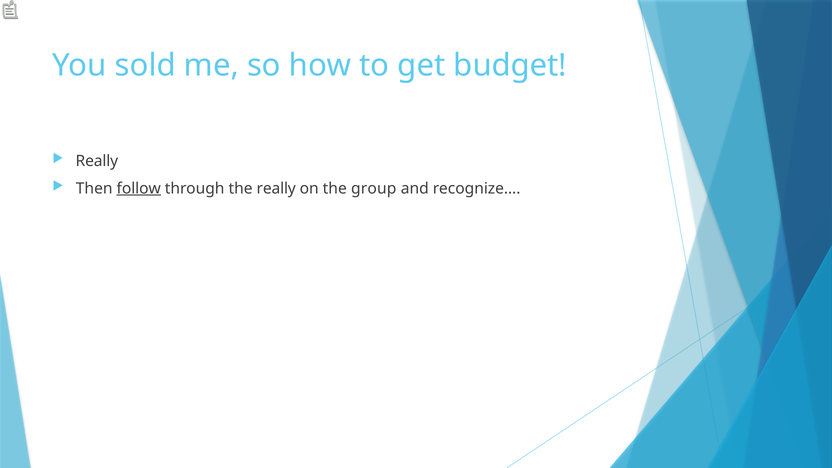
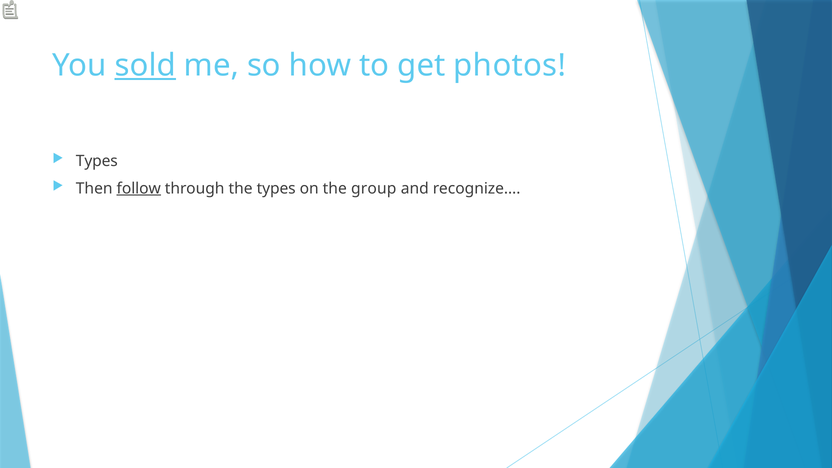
sold underline: none -> present (145, 66)
budget: budget -> photos (510, 66)
Really: Really -> Types (97, 161)
the really: really -> types (276, 188)
